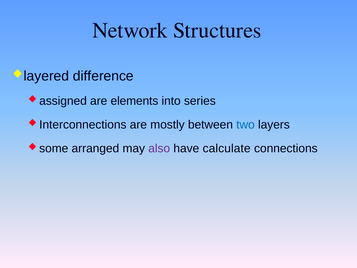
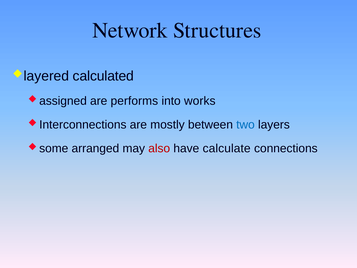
difference: difference -> calculated (103, 76)
elements: elements -> performs (134, 101)
series: series -> works (200, 101)
also colour: purple -> red (159, 148)
